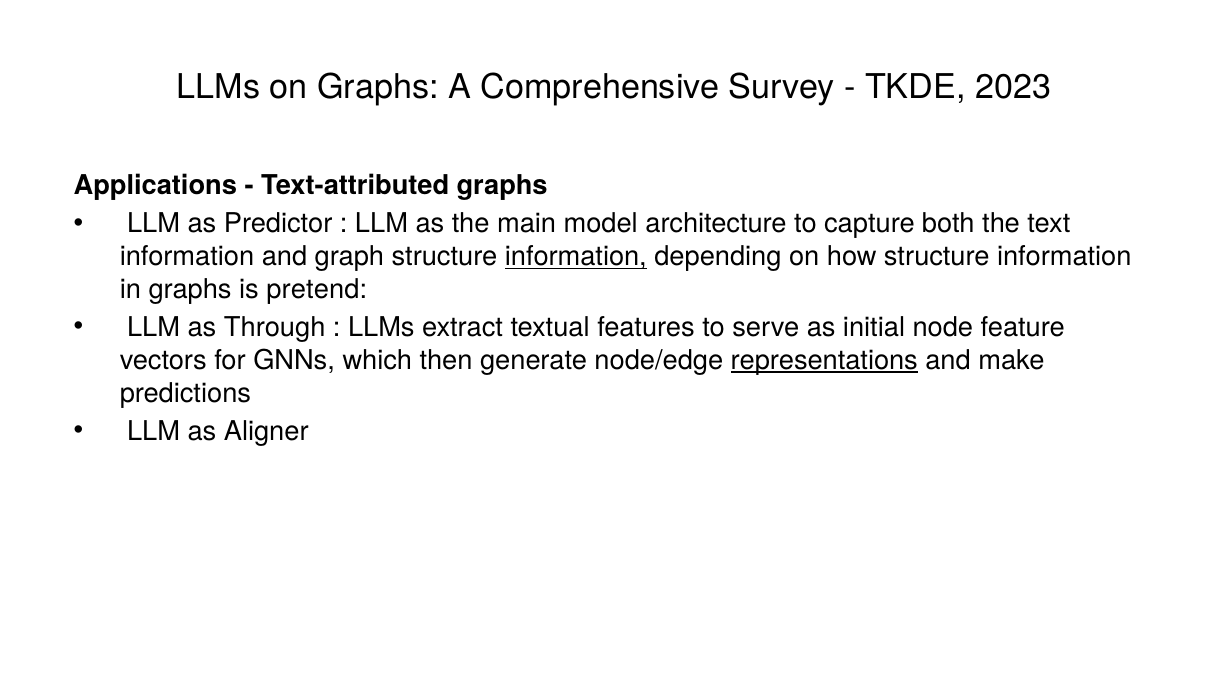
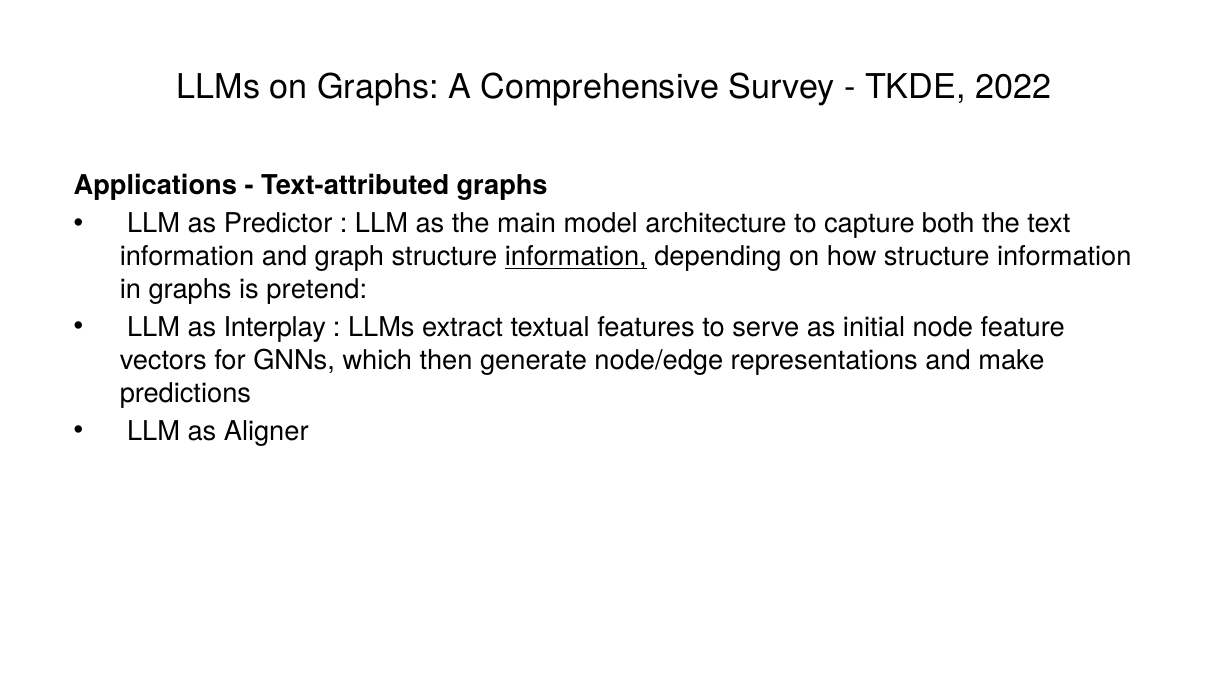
2023: 2023 -> 2022 (1013, 88)
Through: Through -> Interplay (275, 328)
representations underline: present -> none (824, 360)
